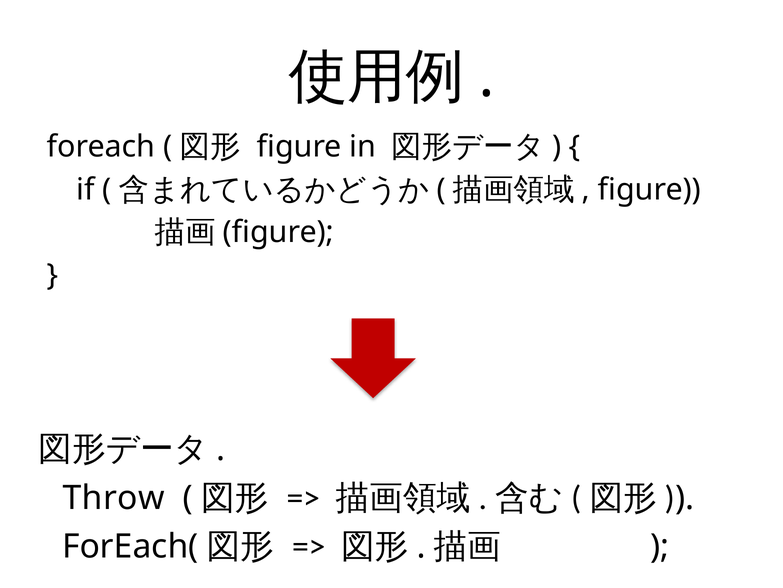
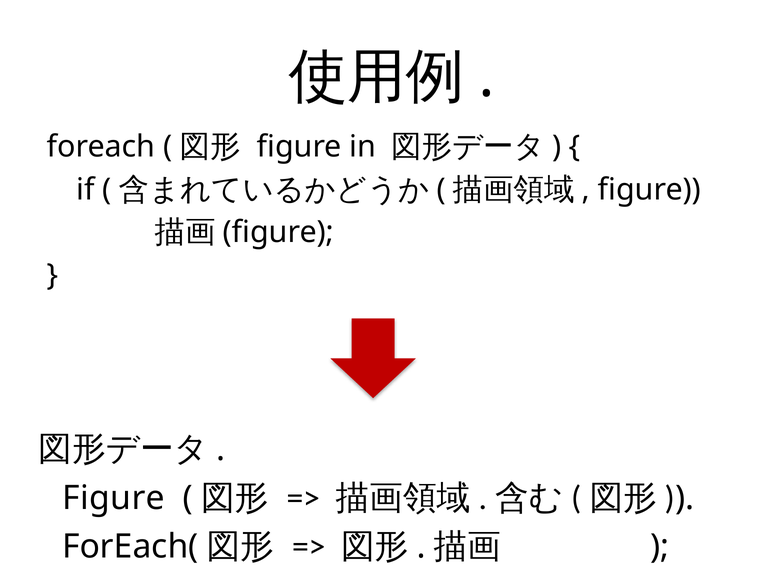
Throw: Throw -> Figure (114, 497)
